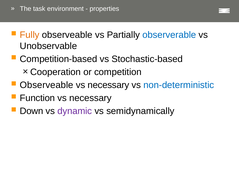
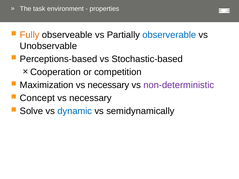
Competition-based: Competition-based -> Perceptions-based (58, 59)
Observeable: Observeable -> Maximization (47, 85)
non-deterministic colour: blue -> purple (179, 85)
Function: Function -> Concept (37, 98)
Down: Down -> Solve (31, 111)
dynamic colour: purple -> blue (75, 111)
